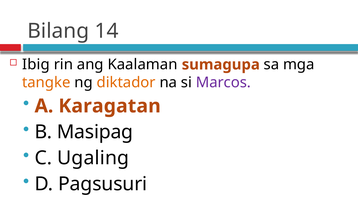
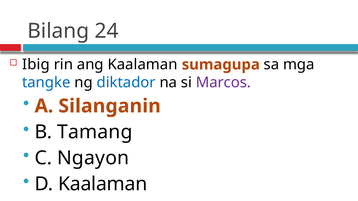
14: 14 -> 24 (107, 31)
tangke colour: orange -> blue (46, 83)
diktador colour: orange -> blue (126, 83)
Karagatan: Karagatan -> Silanganin (110, 106)
Masipag: Masipag -> Tamang (95, 132)
Ugaling: Ugaling -> Ngayon (93, 158)
D Pagsusuri: Pagsusuri -> Kaalaman (103, 184)
